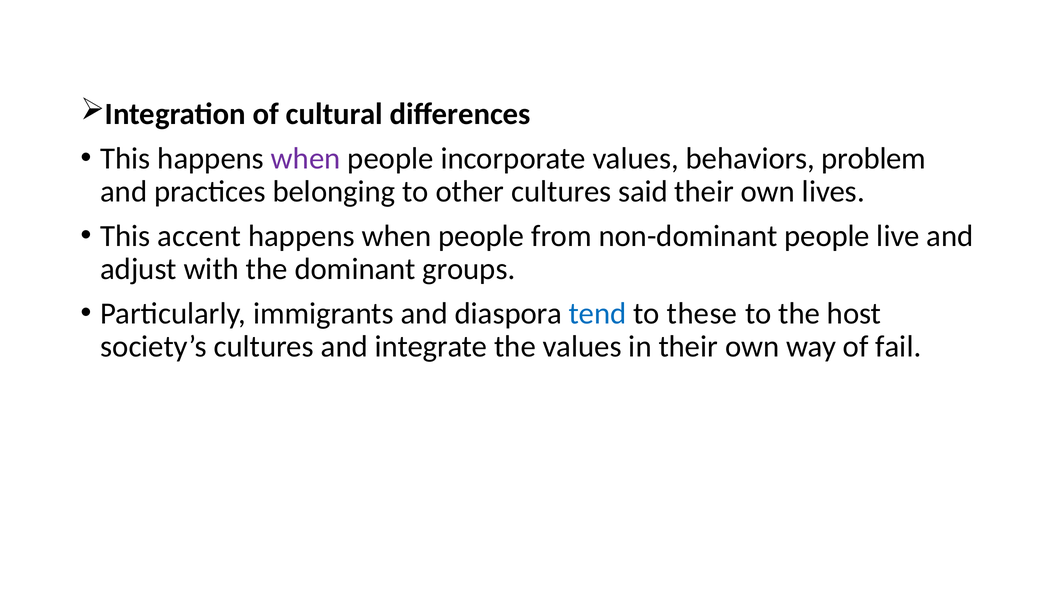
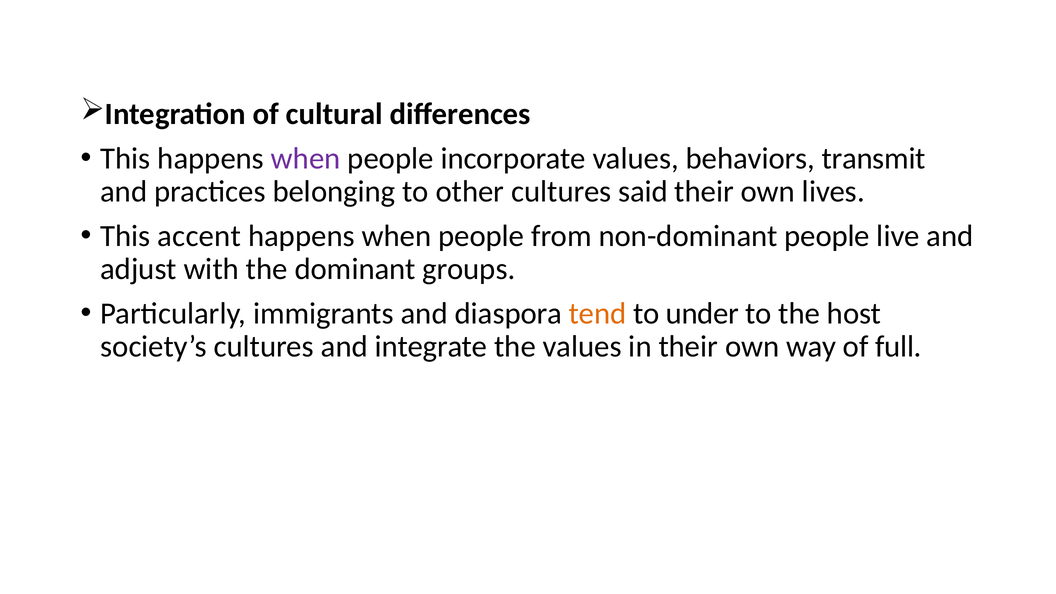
problem: problem -> transmit (874, 158)
tend colour: blue -> orange (598, 313)
these: these -> under (702, 313)
fail: fail -> full (898, 347)
